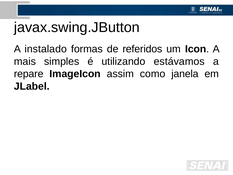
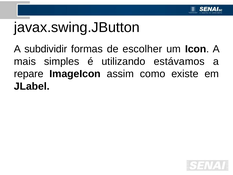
instalado: instalado -> subdividir (46, 49)
referidos: referidos -> escolher (142, 49)
janela: janela -> existe (185, 74)
